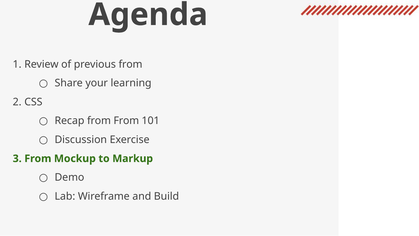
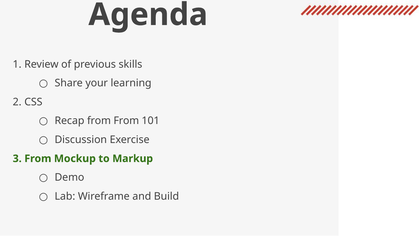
previous from: from -> skills (130, 64)
